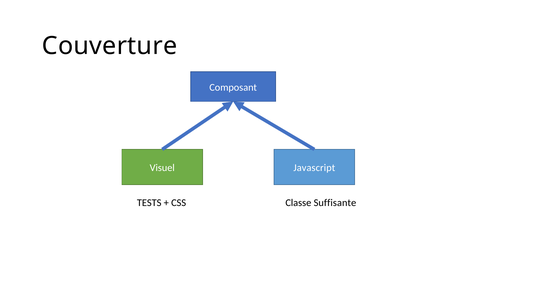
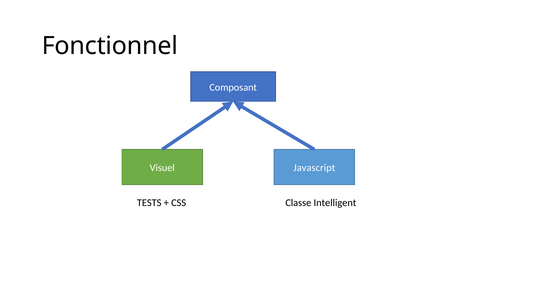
Couverture: Couverture -> Fonctionnel (110, 46)
Suffisante: Suffisante -> Intelligent (335, 203)
